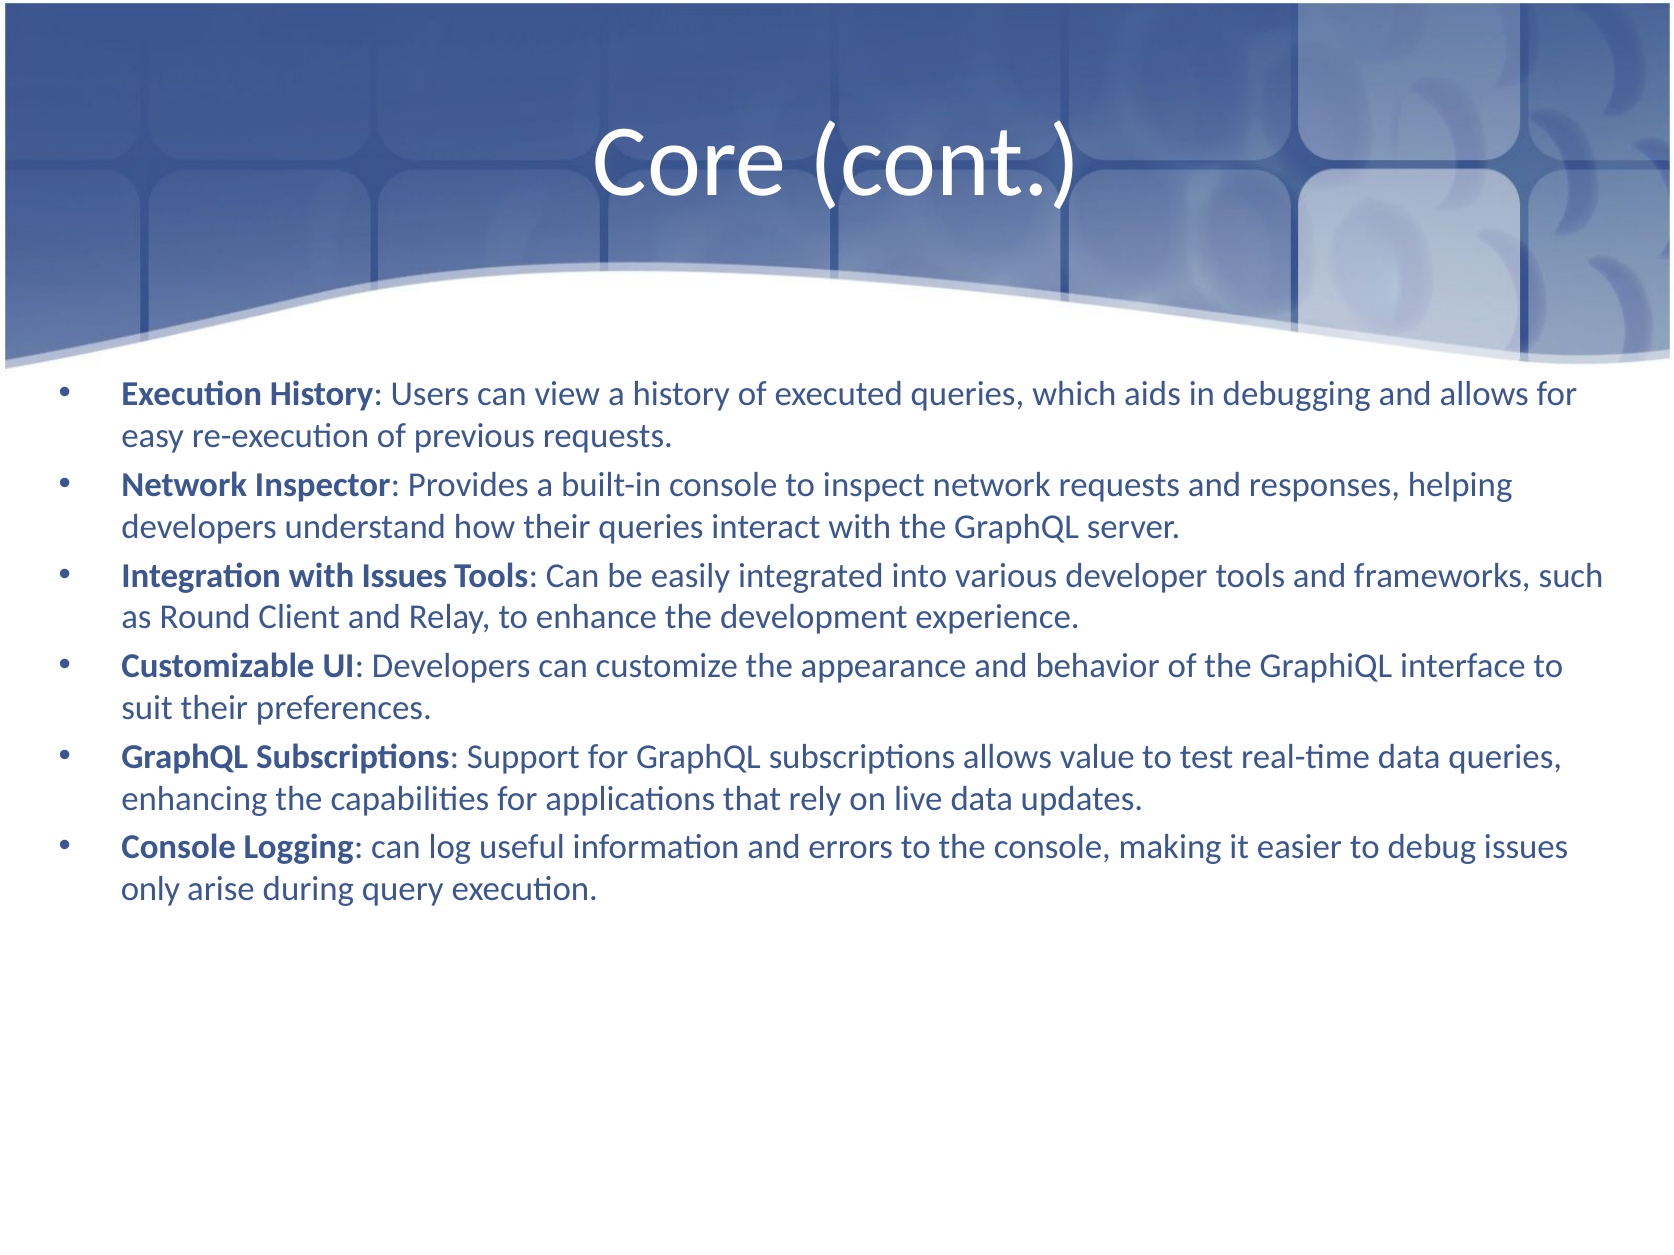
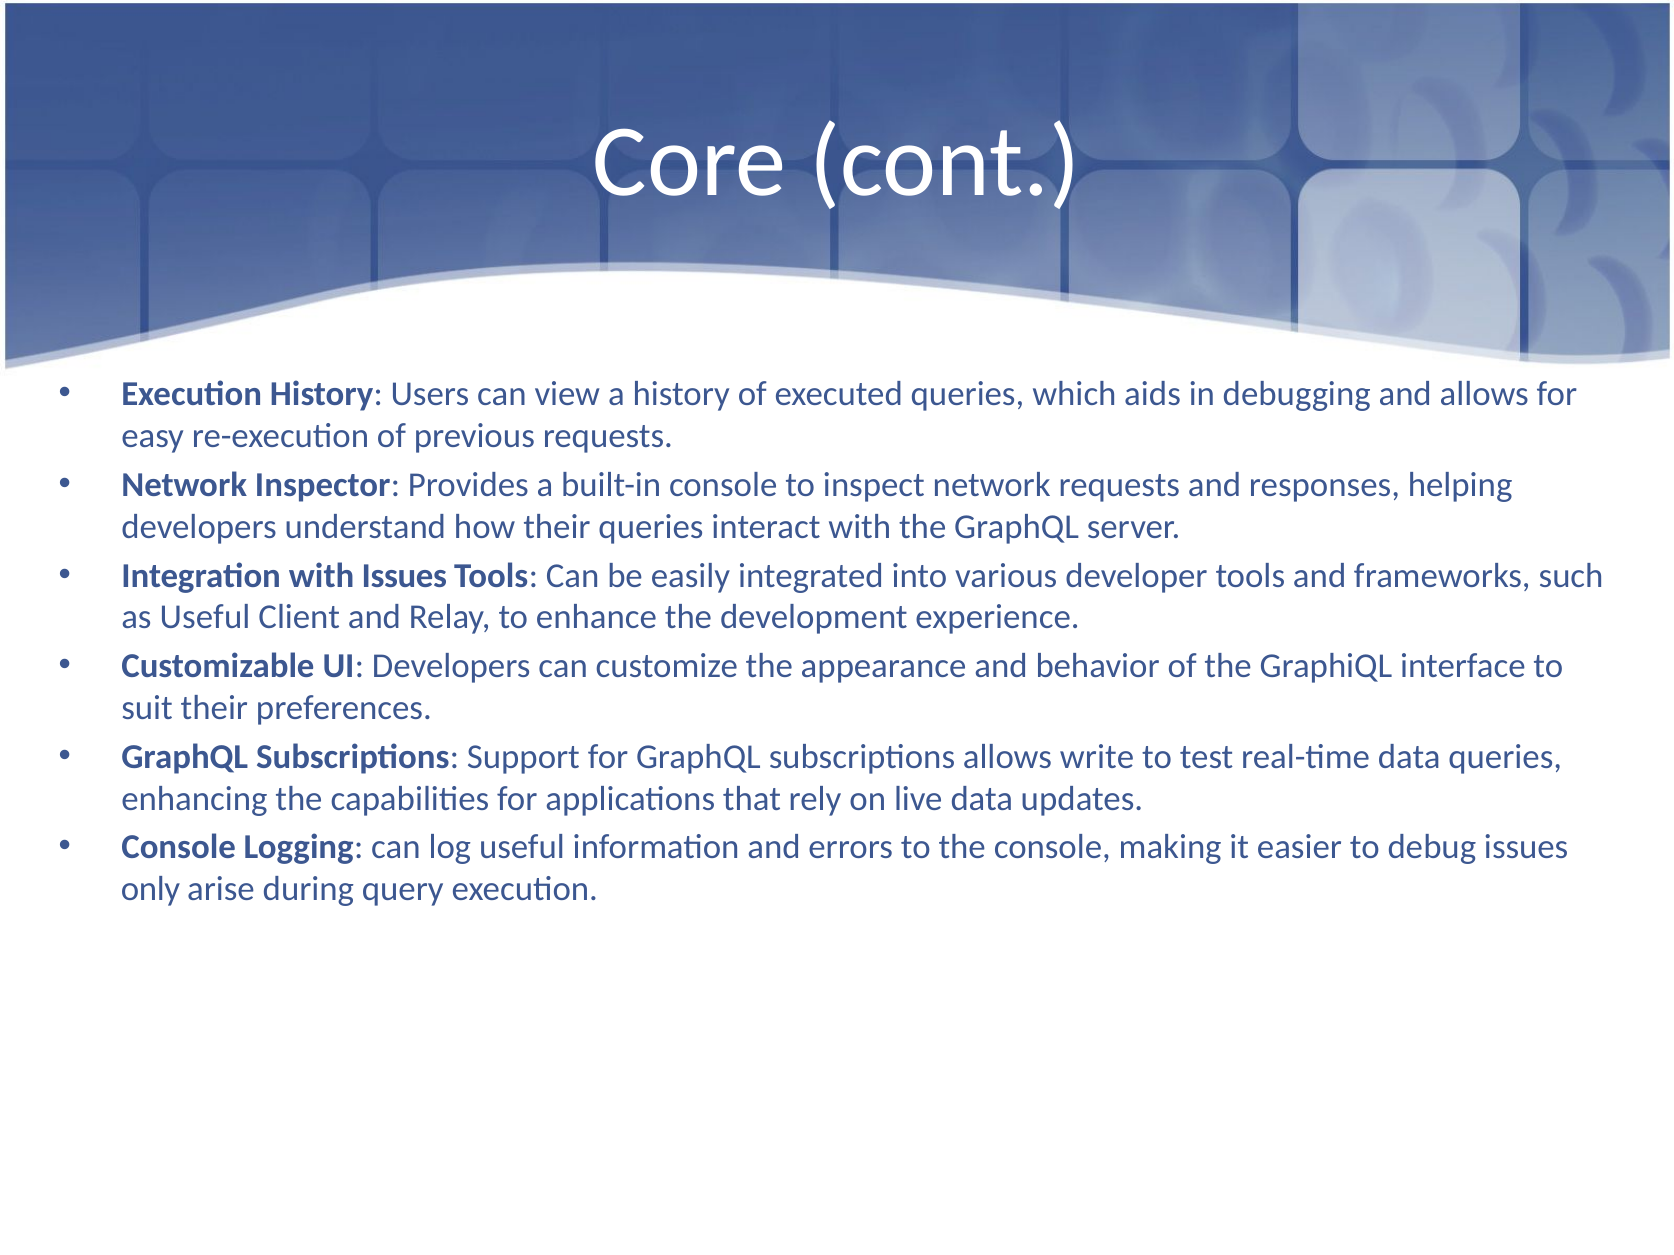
as Round: Round -> Useful (205, 618)
value: value -> write (1097, 757)
